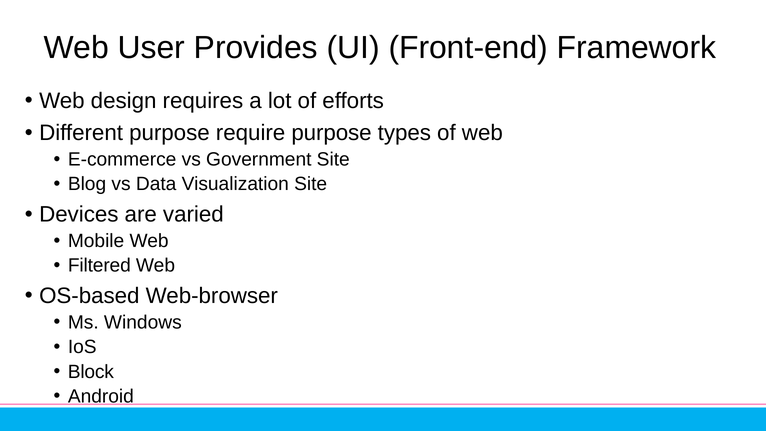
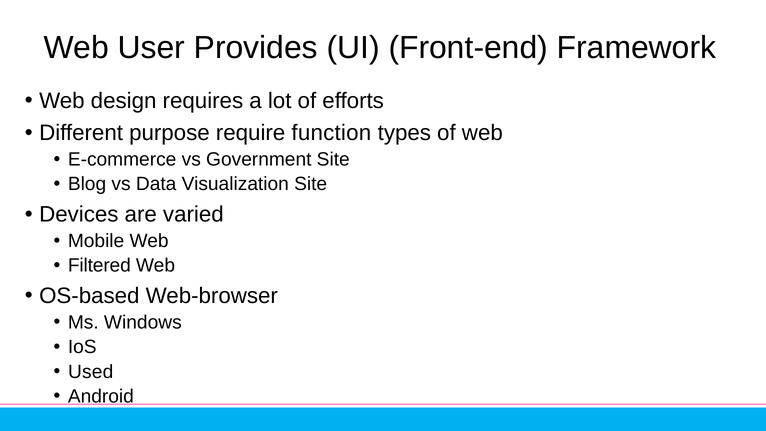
require purpose: purpose -> function (331, 133)
Block: Block -> Used (91, 372)
